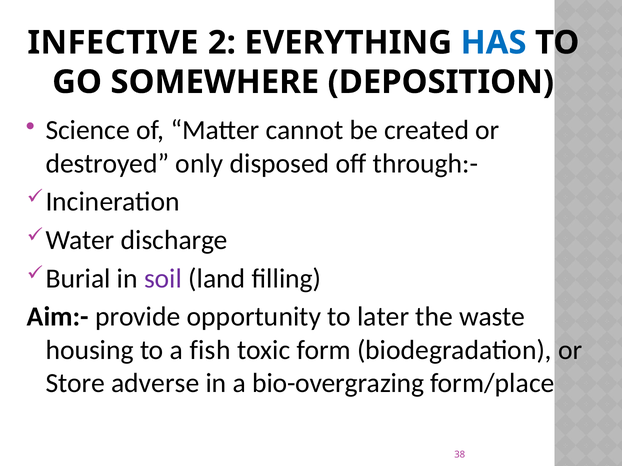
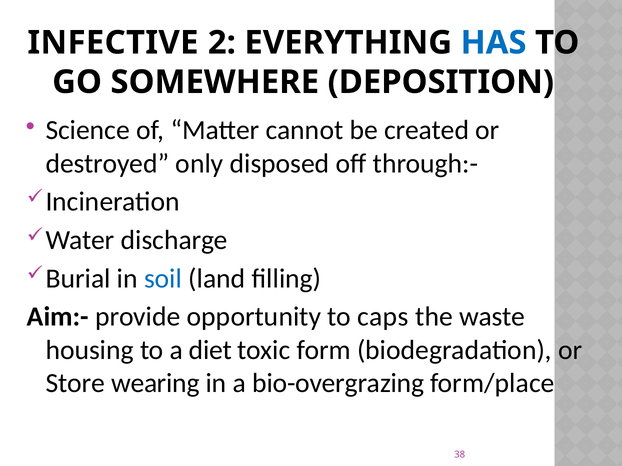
soil colour: purple -> blue (163, 279)
later: later -> caps (383, 317)
fish: fish -> diet (210, 350)
adverse: adverse -> wearing (155, 383)
